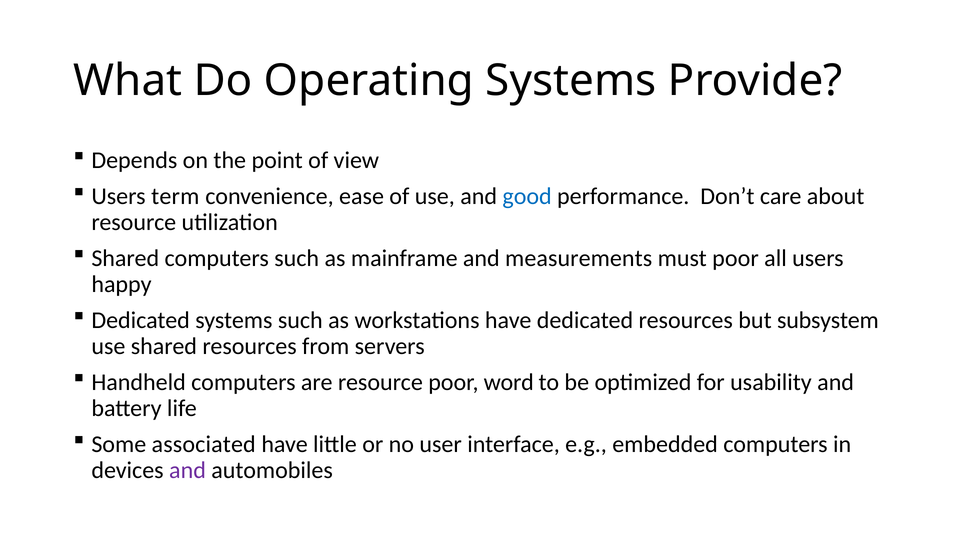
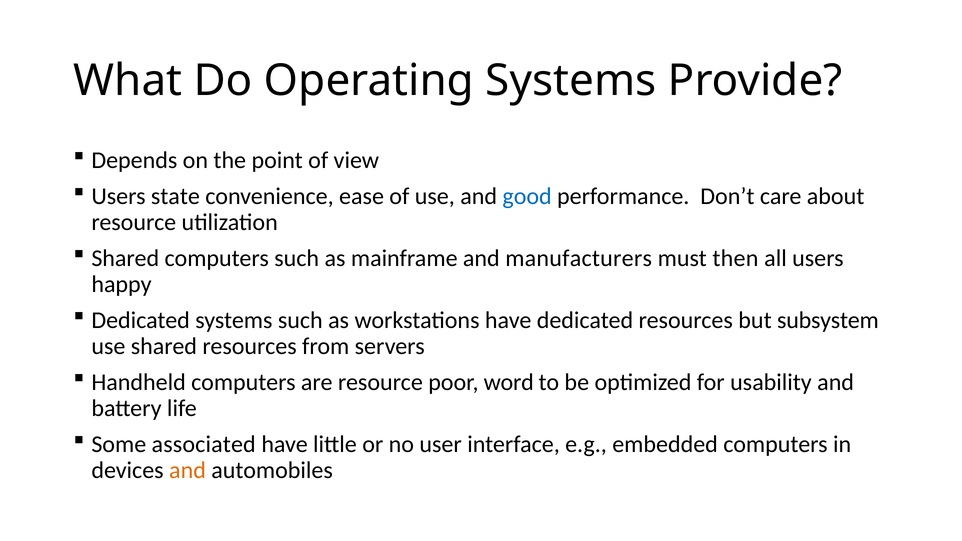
term: term -> state (175, 196)
measurements: measurements -> manufacturers (579, 258)
must poor: poor -> then (735, 258)
and colour: purple -> orange (188, 470)
